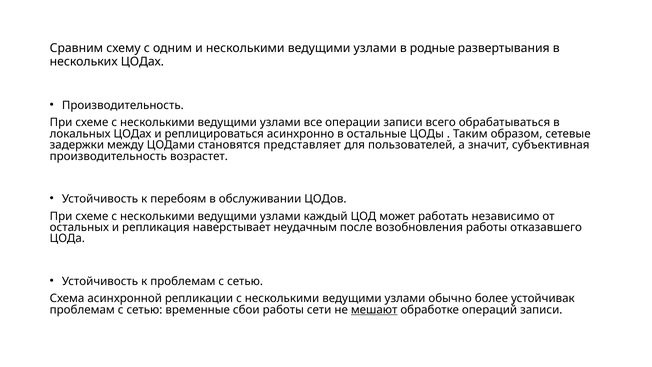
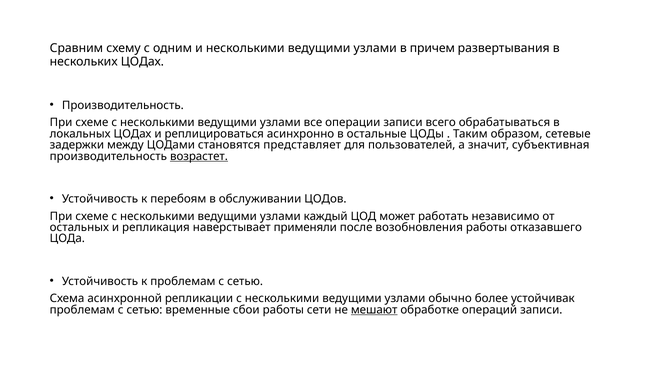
родные: родные -> причем (432, 48)
возрастет underline: none -> present (199, 156)
неудачным: неудачным -> применяли (305, 227)
